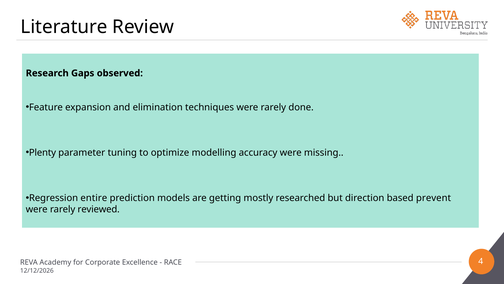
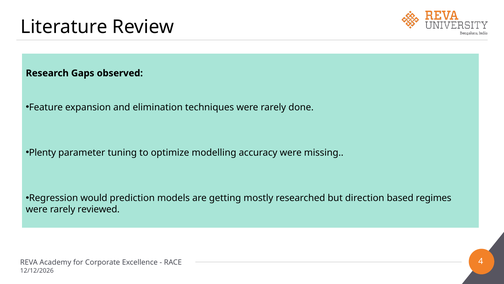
entire: entire -> would (94, 198)
prevent: prevent -> regimes (434, 198)
